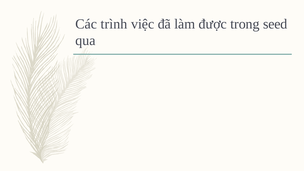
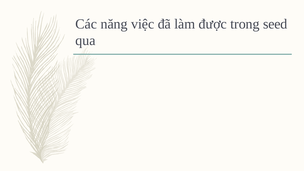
trình: trình -> năng (114, 24)
